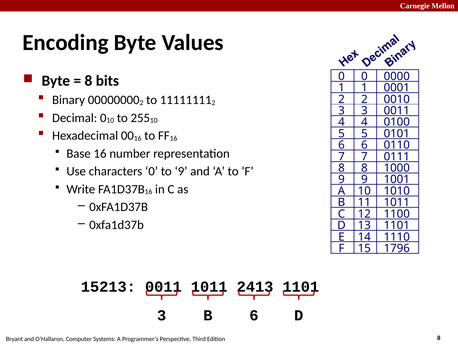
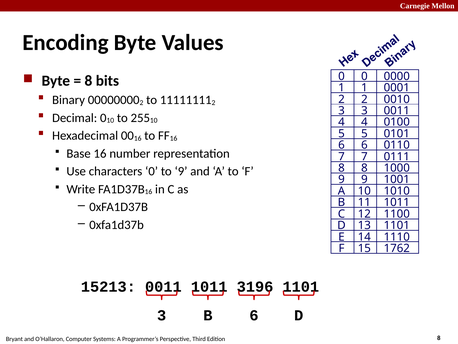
1796: 1796 -> 1762 (397, 248)
2413: 2413 -> 3196 (255, 286)
